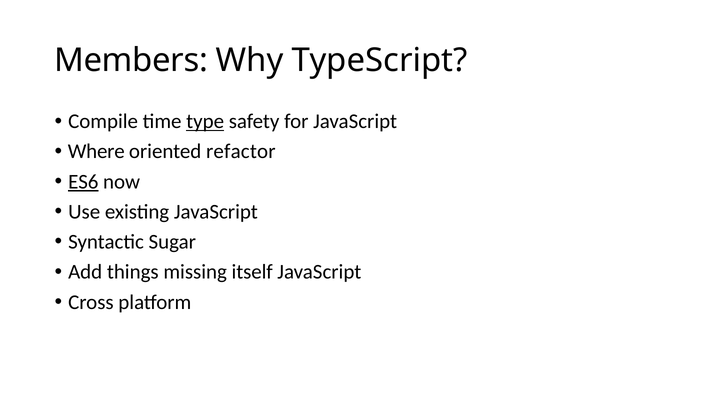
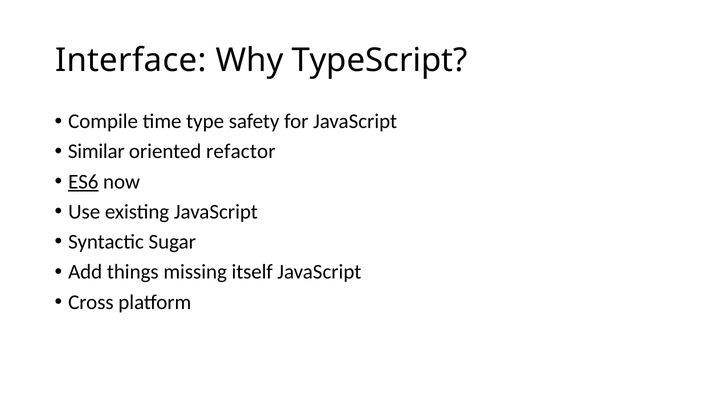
Members: Members -> Interface (131, 60)
type underline: present -> none (205, 121)
Where: Where -> Similar (96, 151)
